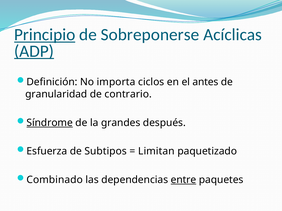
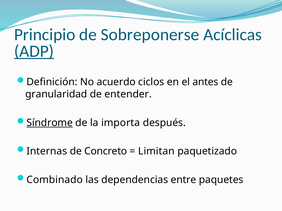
Principio underline: present -> none (45, 35)
importa: importa -> acuerdo (116, 82)
contrario: contrario -> entender (128, 94)
grandes: grandes -> importa (121, 123)
Esfuerza: Esfuerza -> Internas (47, 152)
Subtipos: Subtipos -> Concreto (106, 152)
entre underline: present -> none (183, 180)
